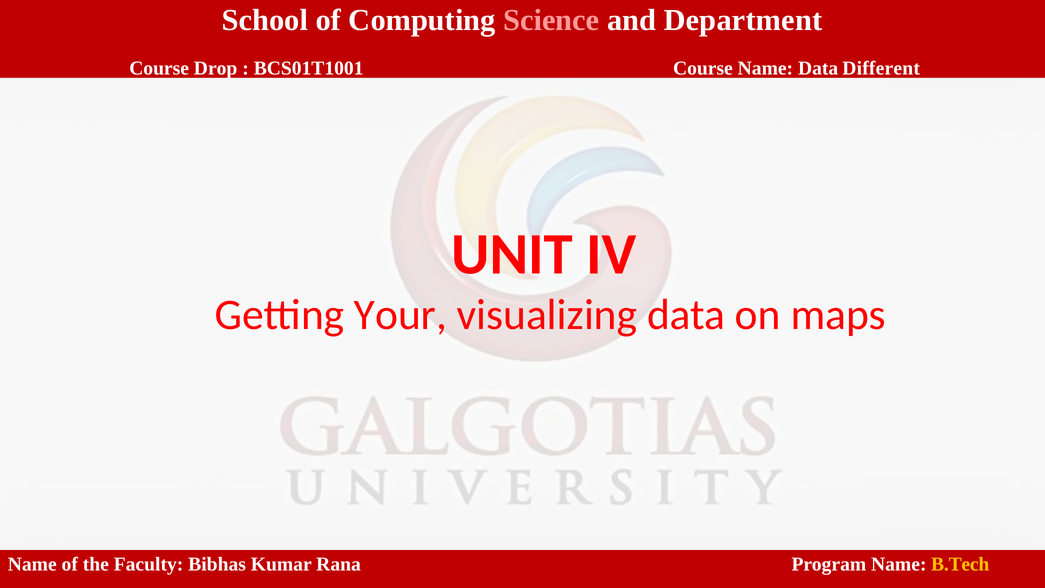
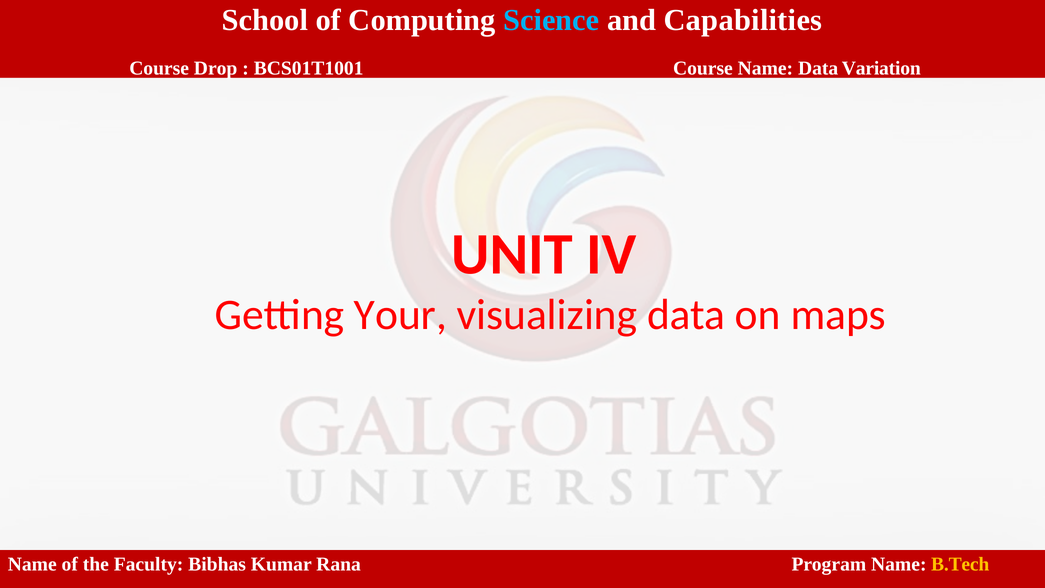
Science colour: pink -> light blue (551, 20)
Department: Department -> Capabilities (743, 20)
Different: Different -> Variation (881, 68)
